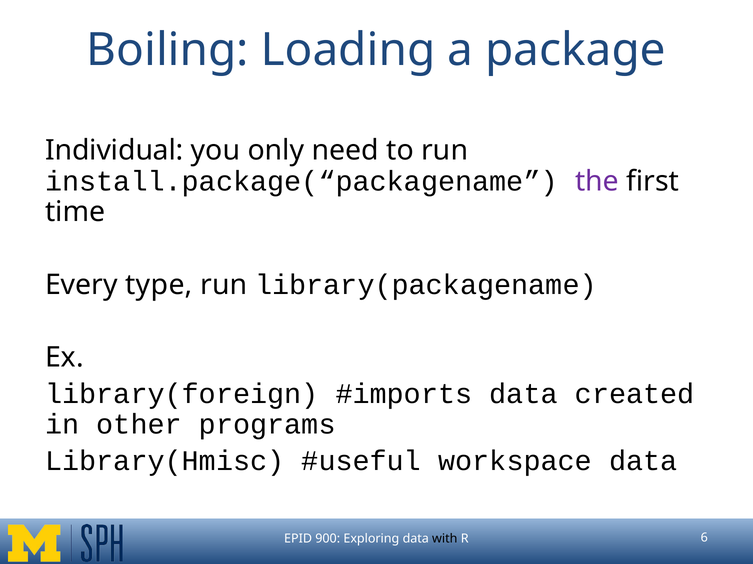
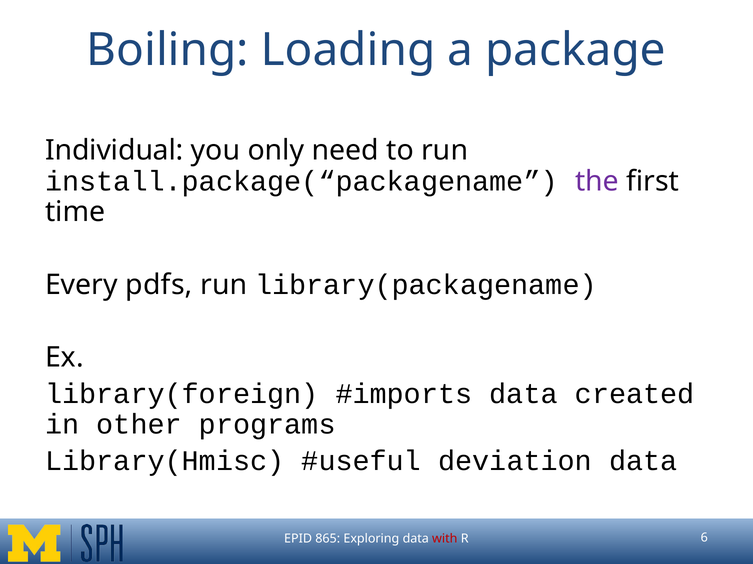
type: type -> pdfs (159, 285)
workspace: workspace -> deviation (515, 461)
900: 900 -> 865 (328, 539)
with colour: black -> red (445, 539)
